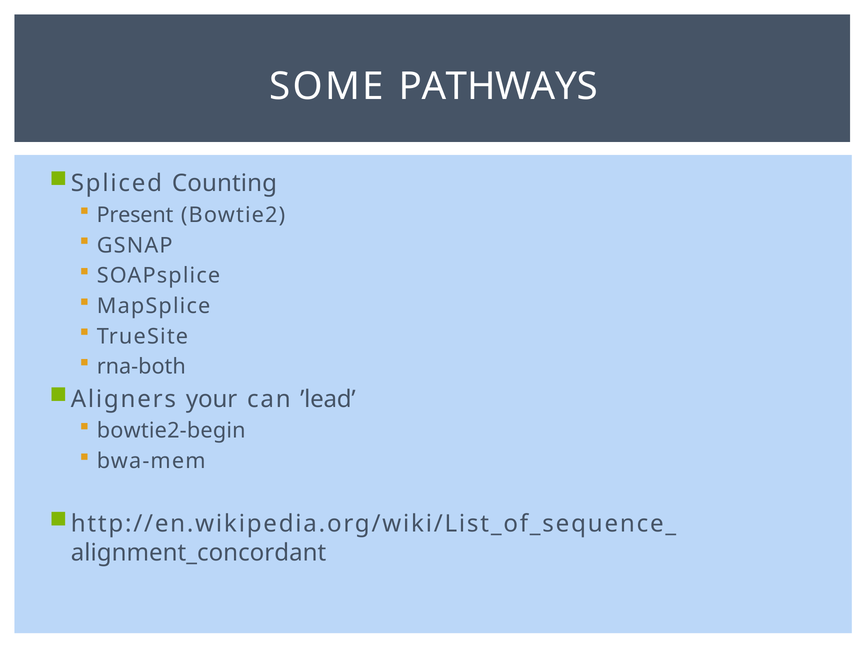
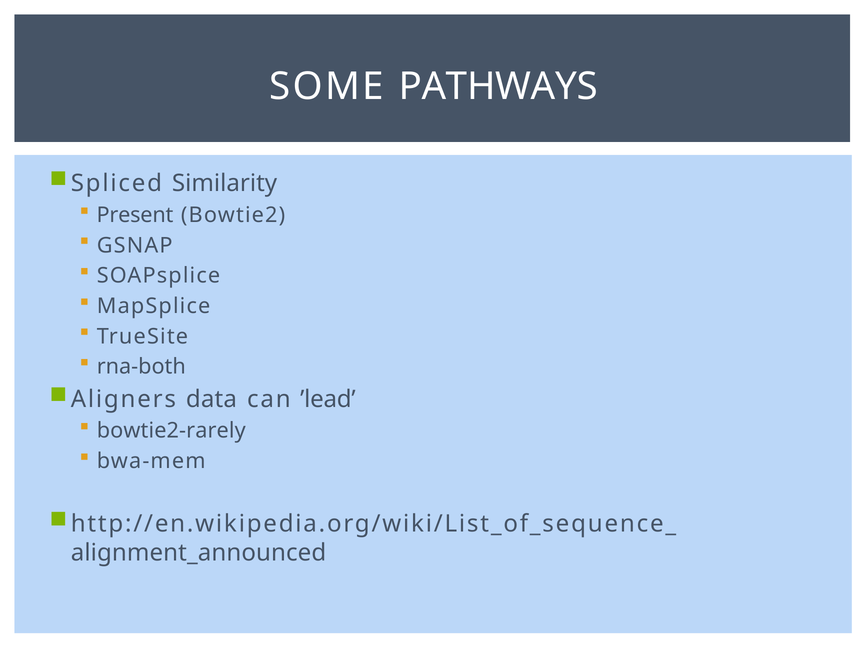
Counting: Counting -> Similarity (225, 184)
your: your -> data (211, 399)
bowtie2-begin: bowtie2-begin -> bowtie2-rarely (171, 431)
alignment_concordant: alignment_concordant -> alignment_announced (198, 553)
